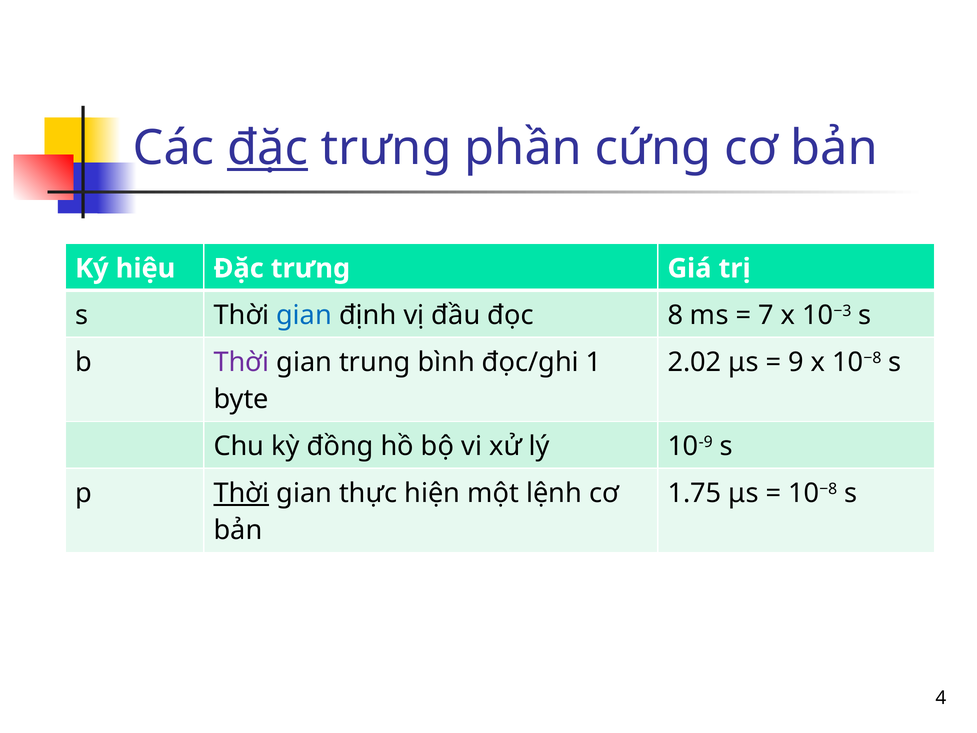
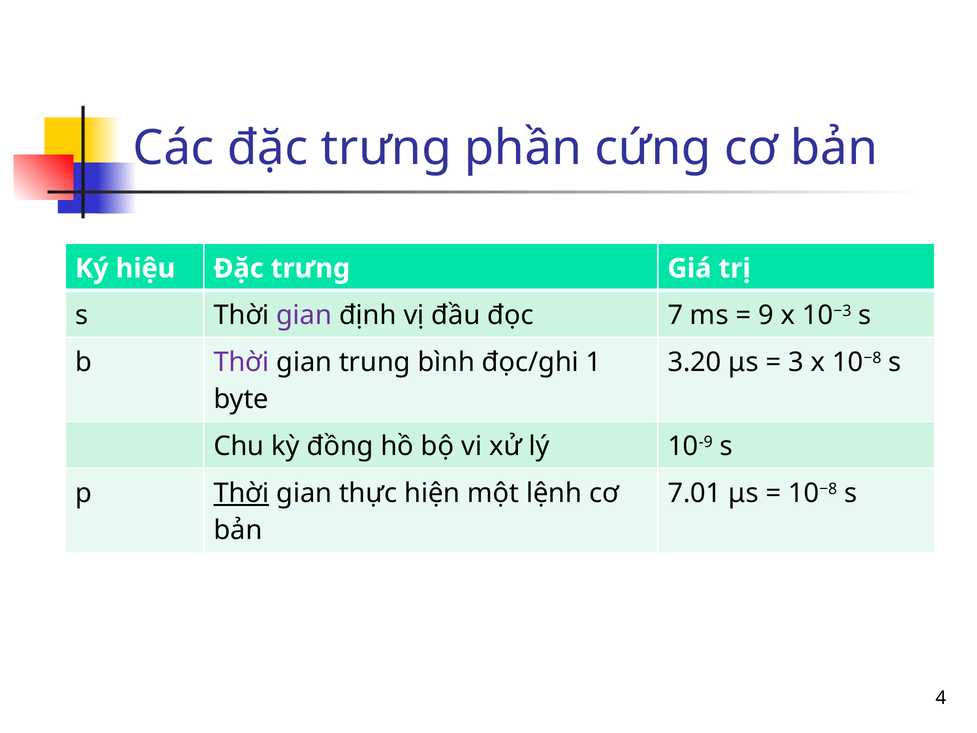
đặc underline: present -> none (268, 148)
gian colour: blue -> purple (304, 315)
8: 8 -> 7 (675, 315)
7: 7 -> 9 (766, 315)
2.02: 2.02 -> 3.20 (694, 362)
9: 9 -> 3 (796, 362)
1.75: 1.75 -> 7.01 (694, 493)
